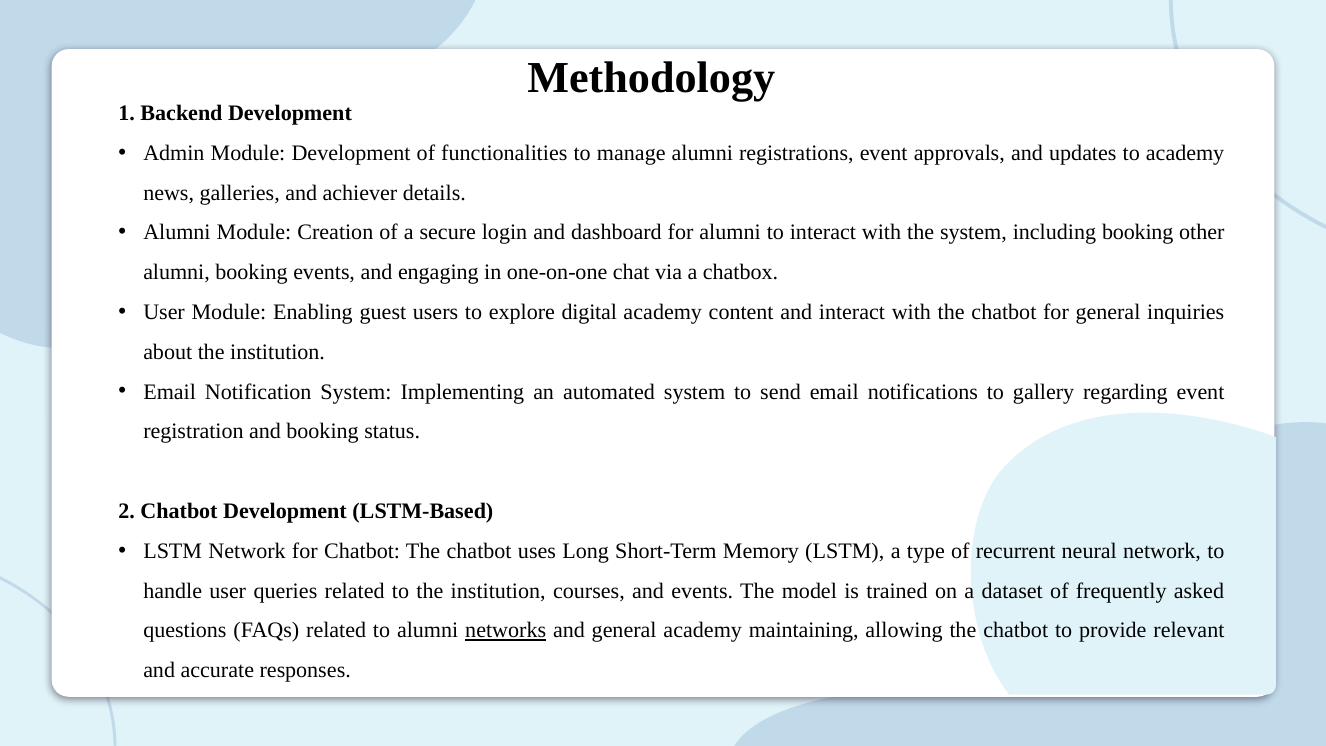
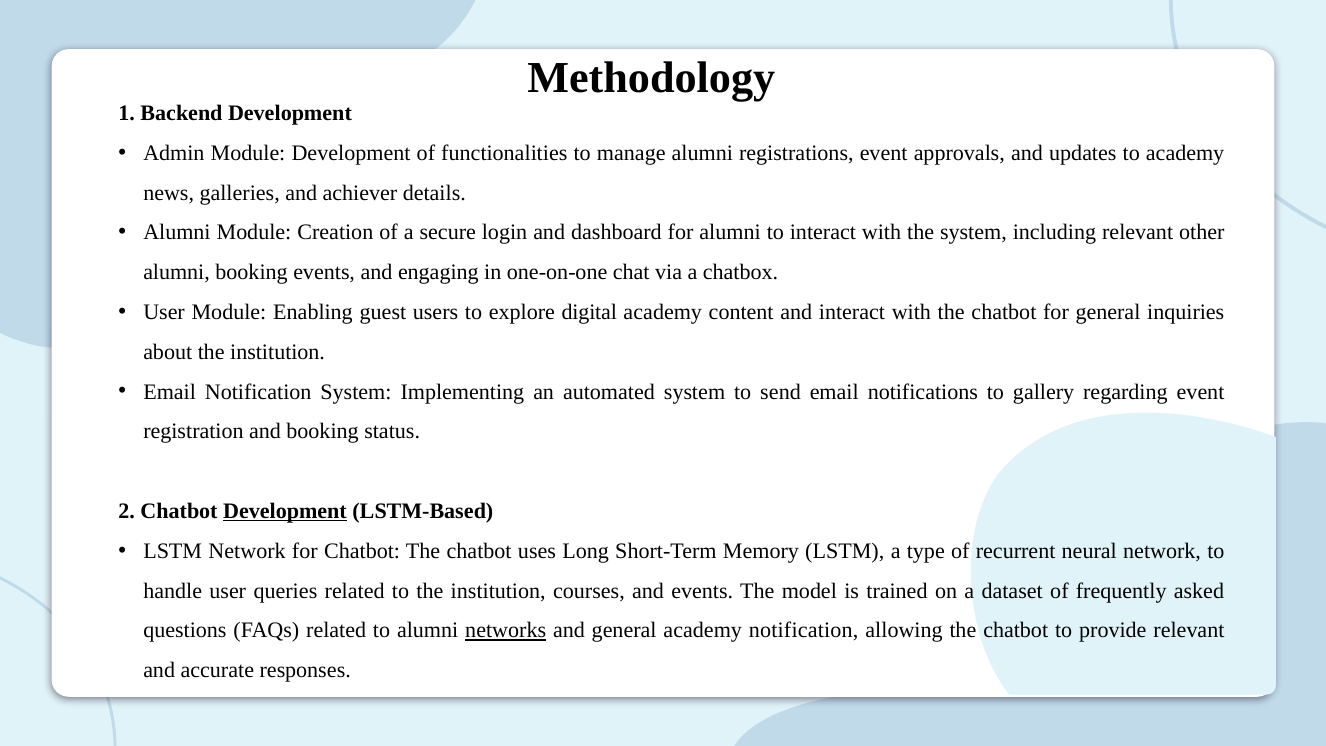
including booking: booking -> relevant (1138, 233)
Development underline: none -> present (285, 511)
academy maintaining: maintaining -> notification (804, 630)
